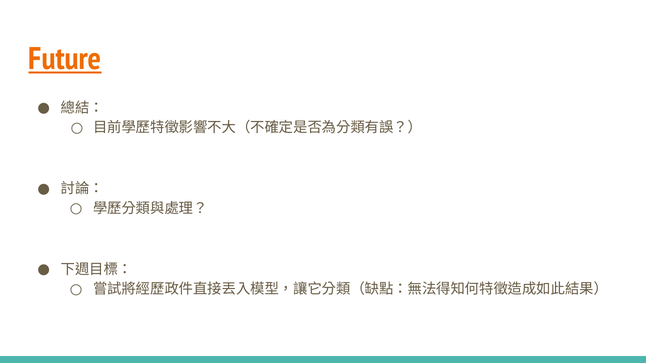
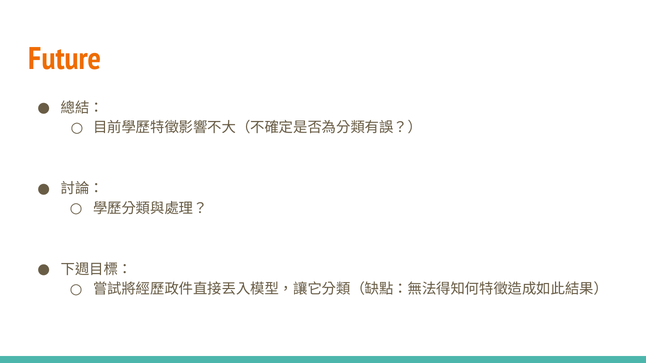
Future underline: present -> none (65, 59)
